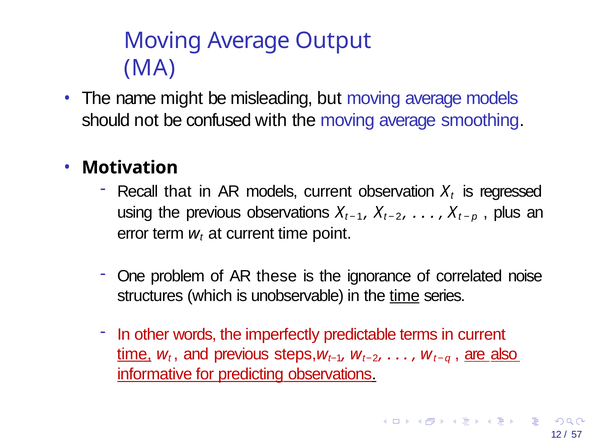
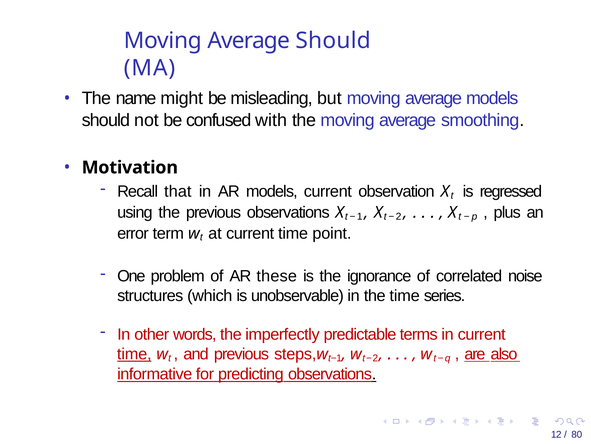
Average Output: Output -> Should (333, 41)
time underline: present -> none (405, 296)
57: 57 -> 80 (577, 434)
